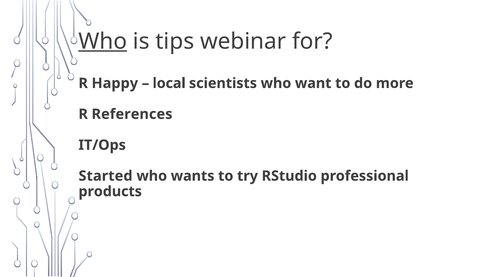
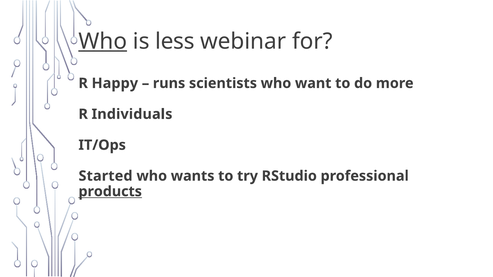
tips: tips -> less (175, 41)
local: local -> runs (169, 83)
References: References -> Individuals (132, 114)
products underline: none -> present (110, 192)
